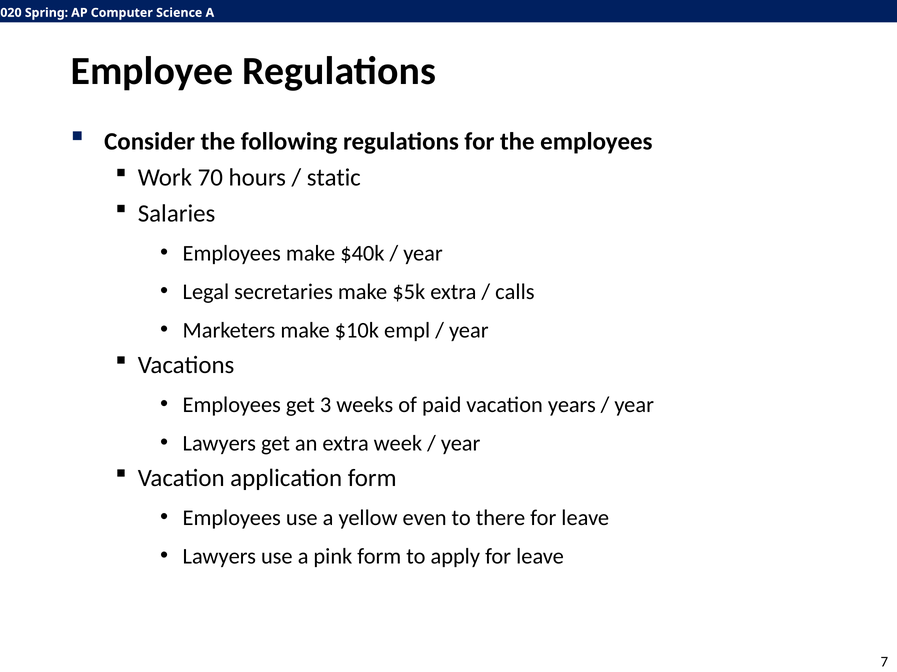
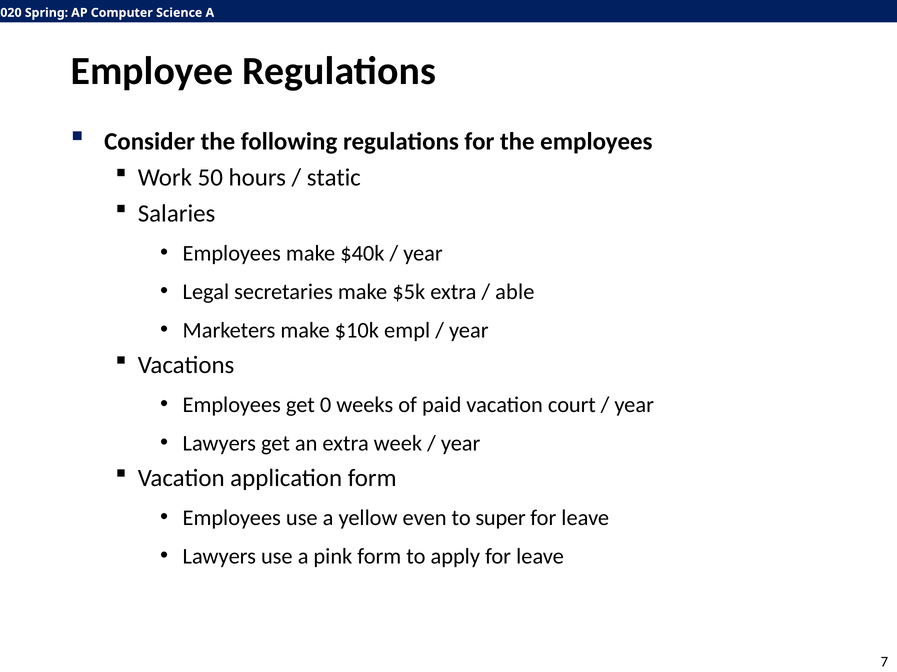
70: 70 -> 50 (210, 178)
calls: calls -> able (515, 292)
3: 3 -> 0 (326, 405)
years: years -> court (572, 405)
there: there -> super (501, 518)
